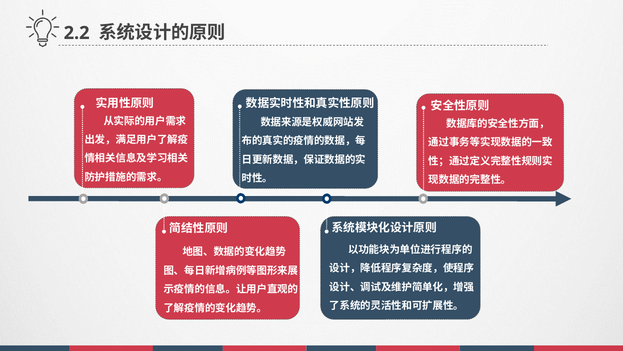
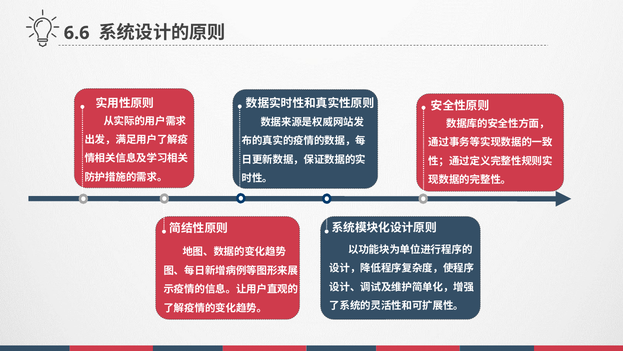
2.2: 2.2 -> 6.6 (77, 33)
